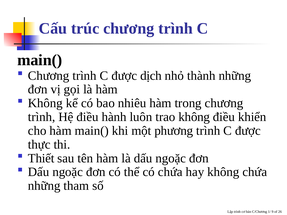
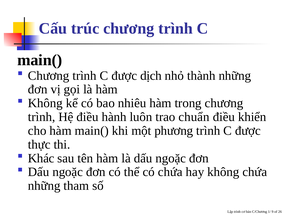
trao không: không -> chuẩn (194, 117)
Thiết: Thiết -> Khác (41, 158)
